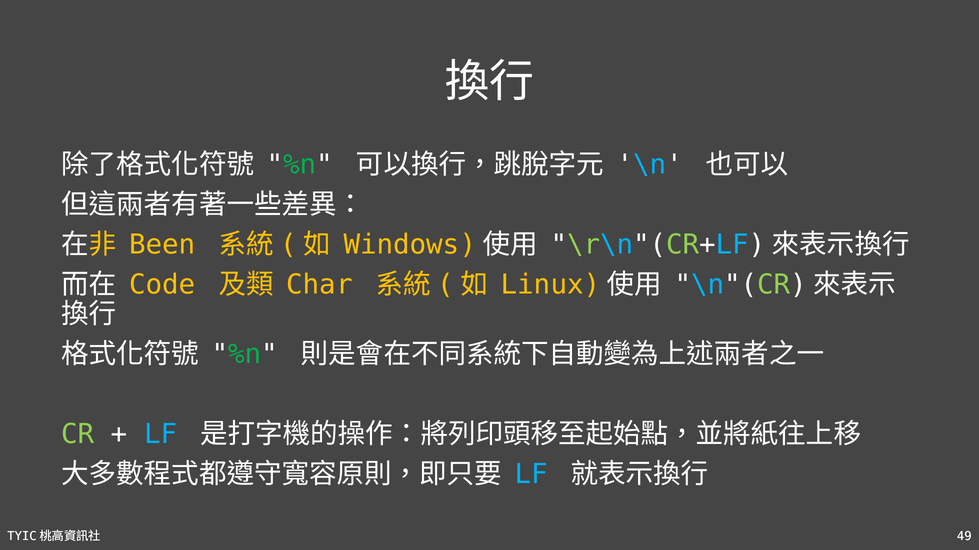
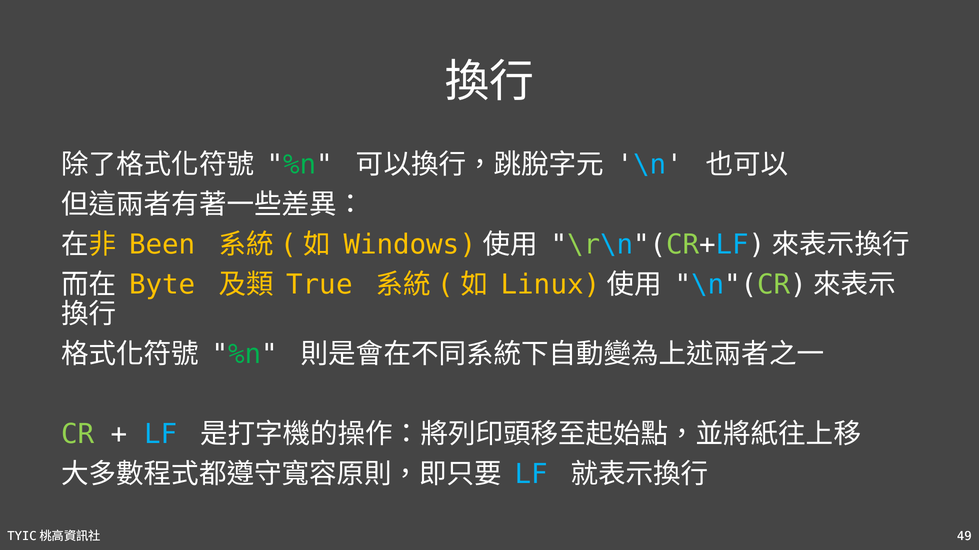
Code: Code -> Byte (162, 285)
Char: Char -> True (320, 285)
